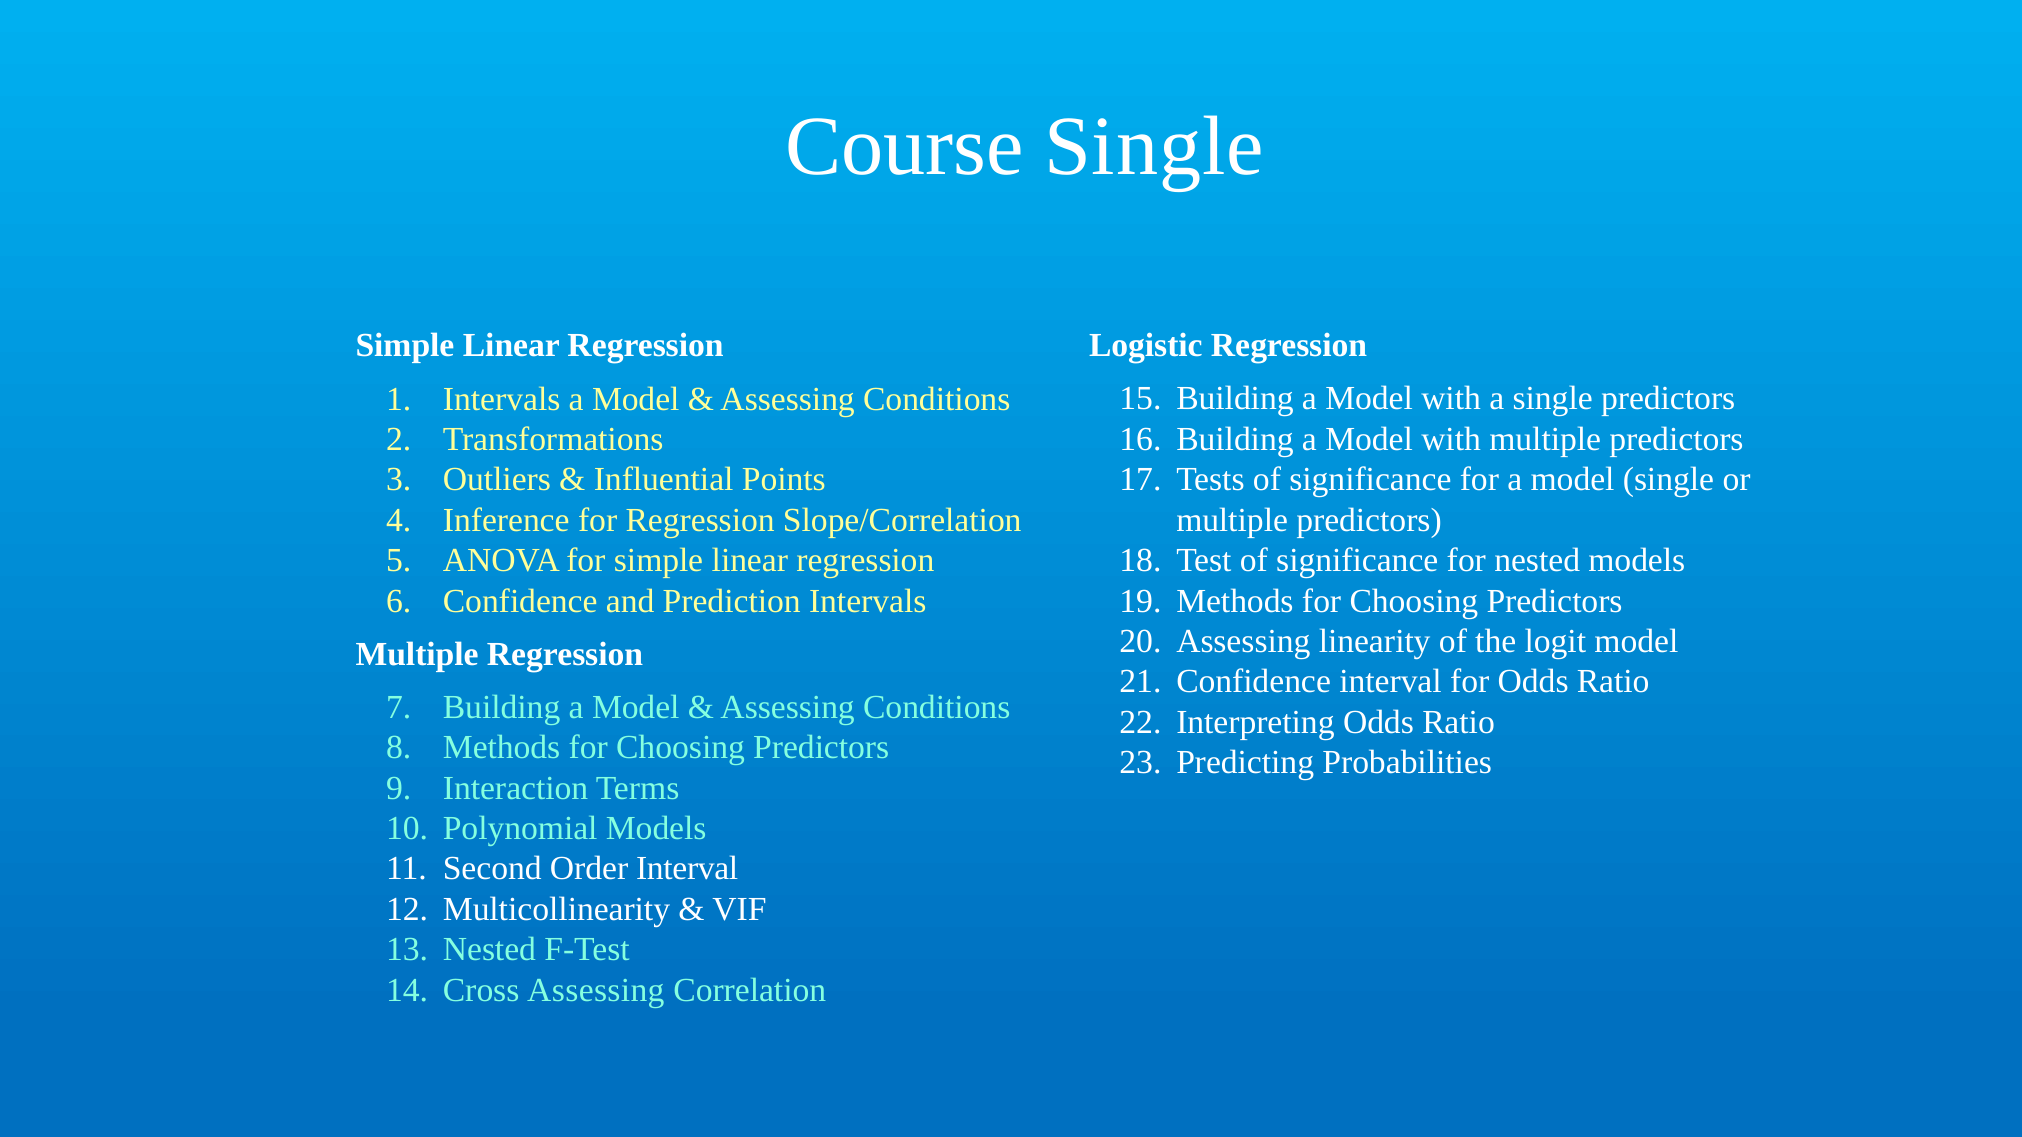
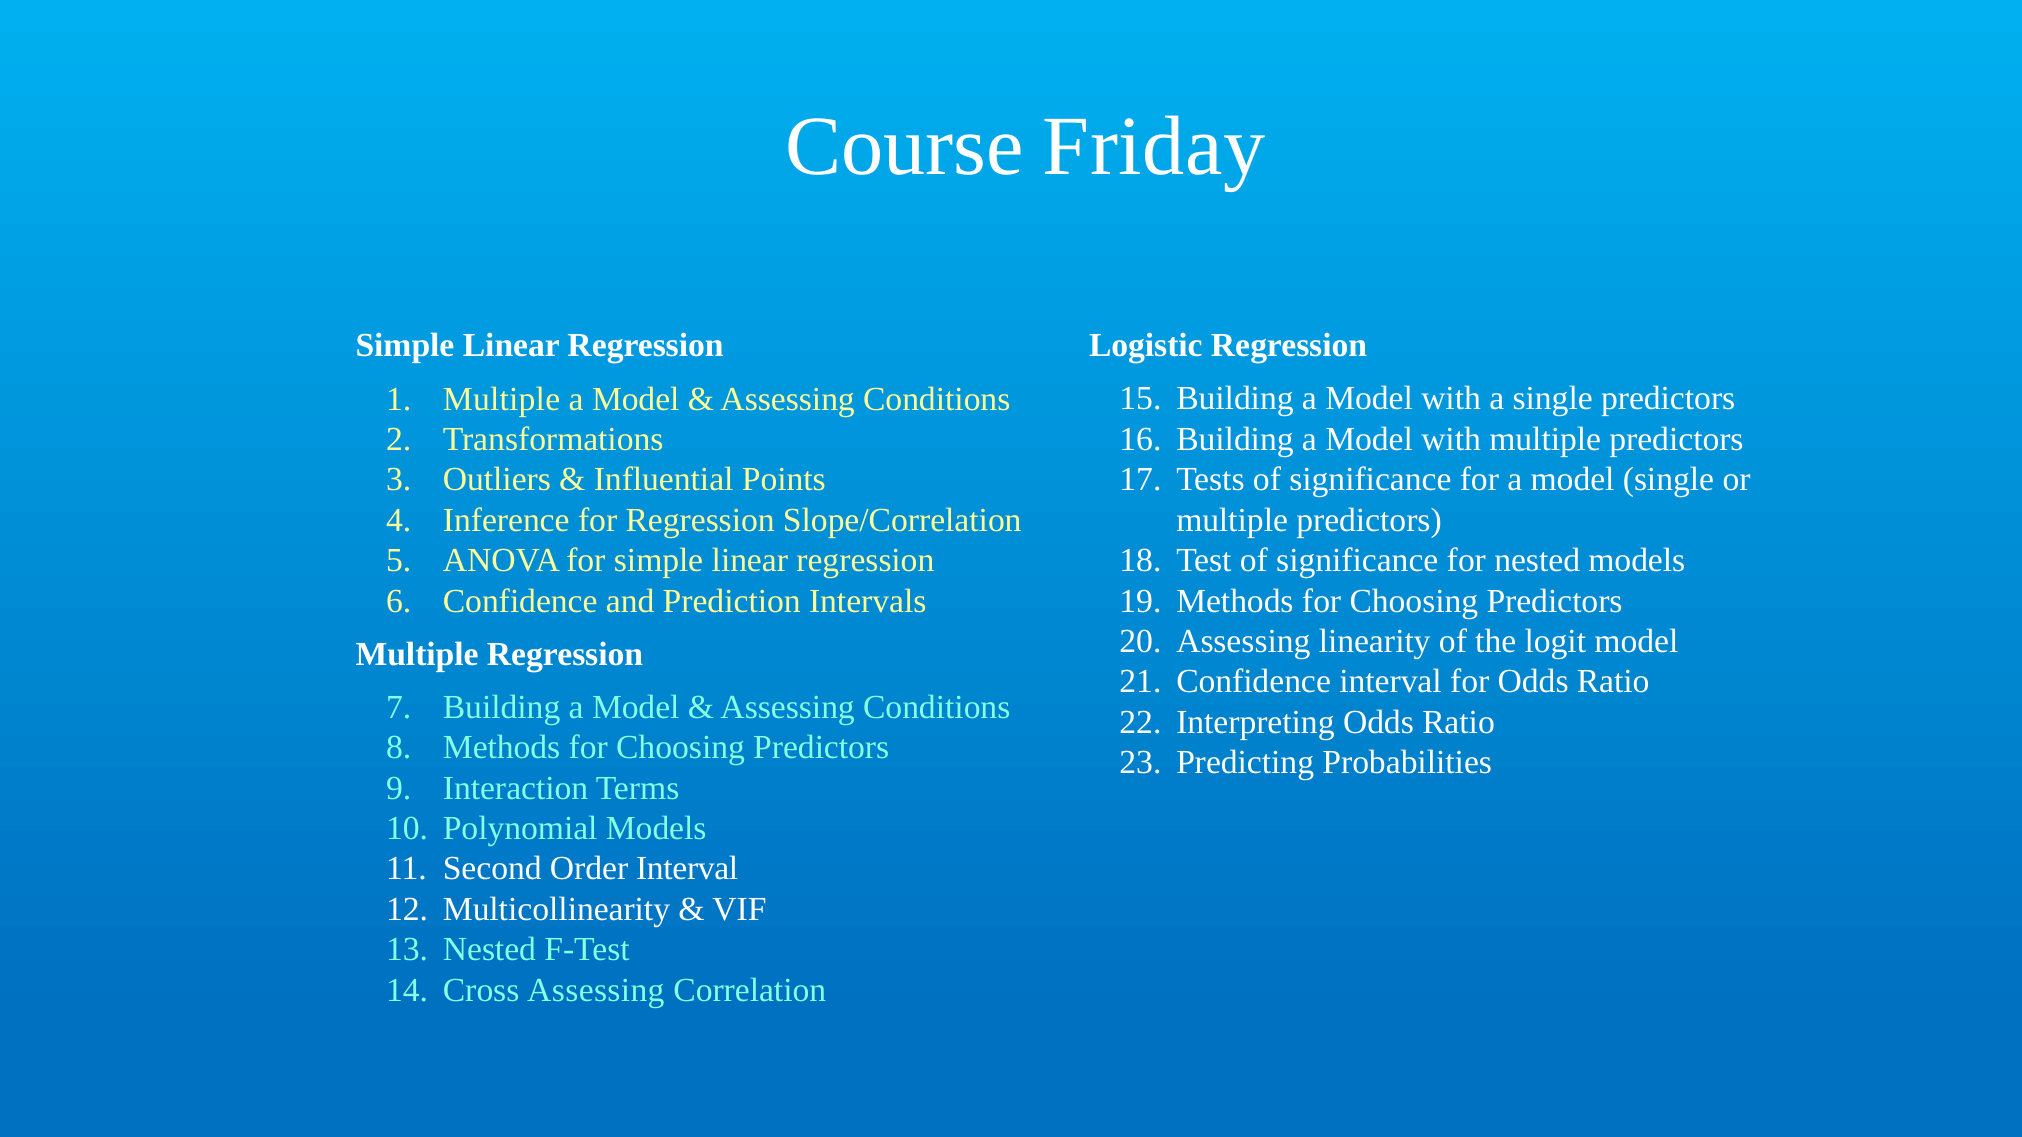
Course Single: Single -> Friday (1154, 147)
Intervals: Intervals -> Multiple (502, 399)
